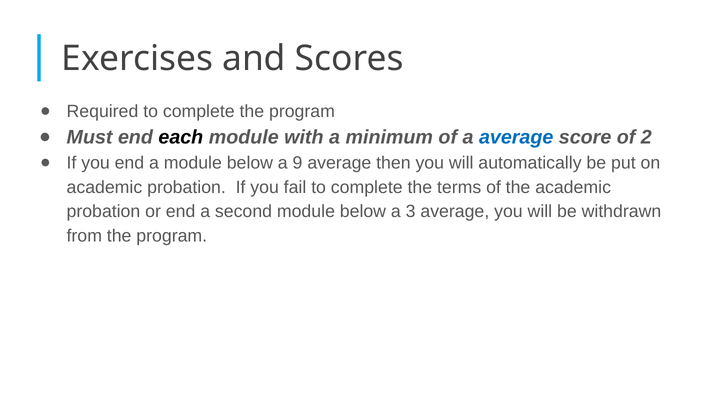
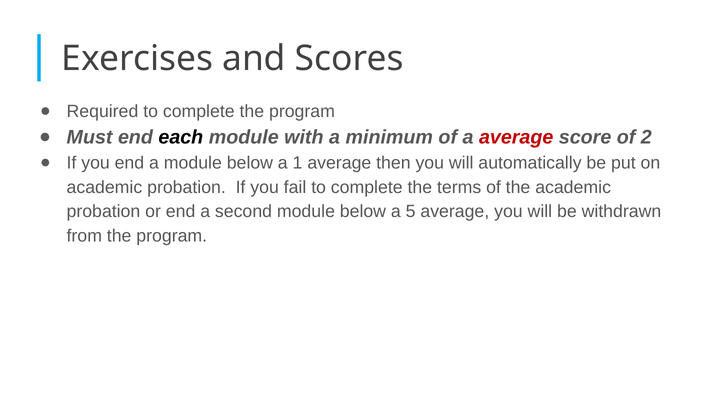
average colour: blue -> red (516, 137)
9: 9 -> 1 (298, 163)
3: 3 -> 5 (411, 212)
